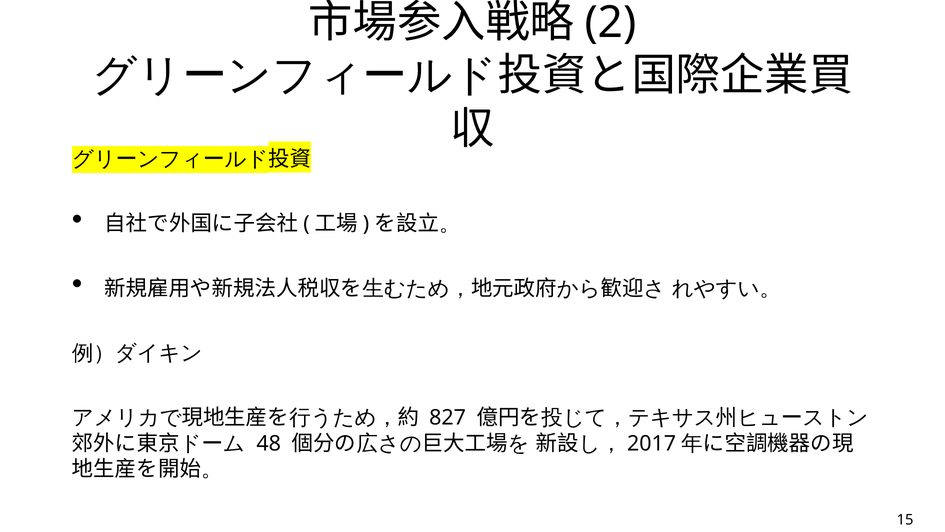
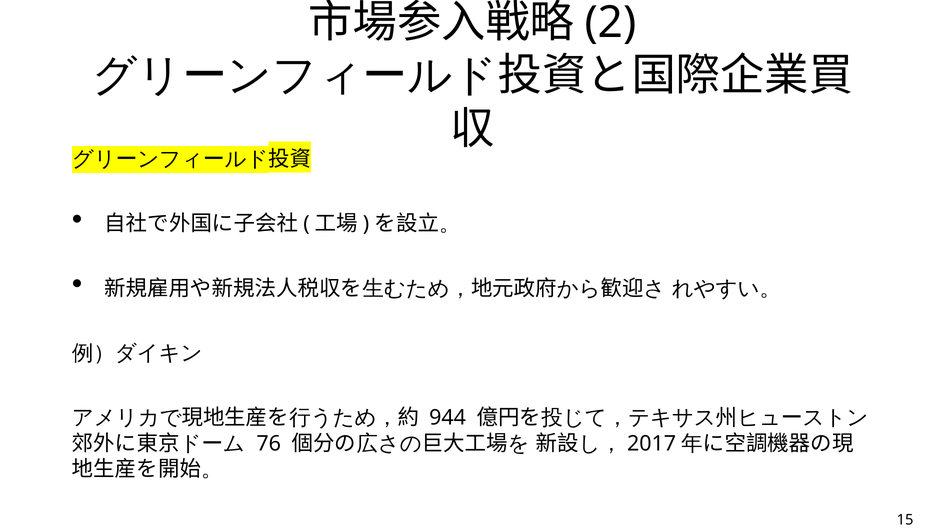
827: 827 -> 944 (448, 417)
48: 48 -> 76 (269, 443)
